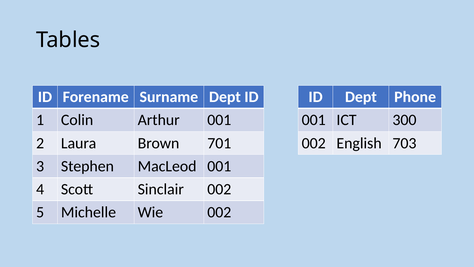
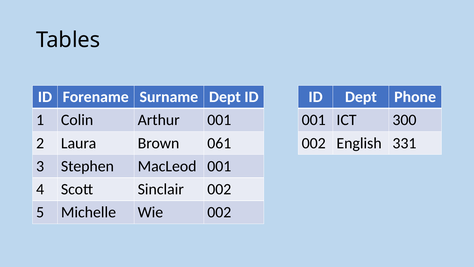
701: 701 -> 061 (219, 143)
703: 703 -> 331 (404, 143)
